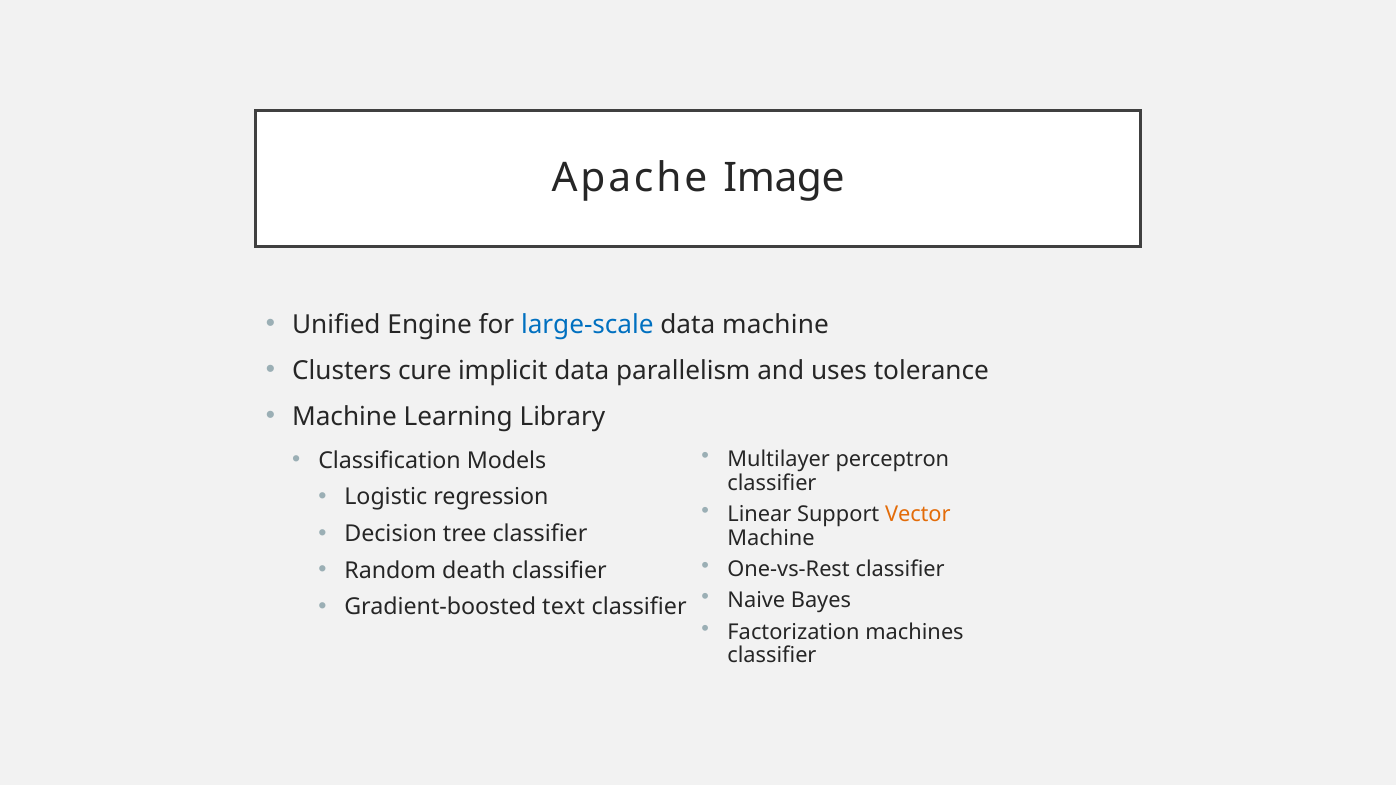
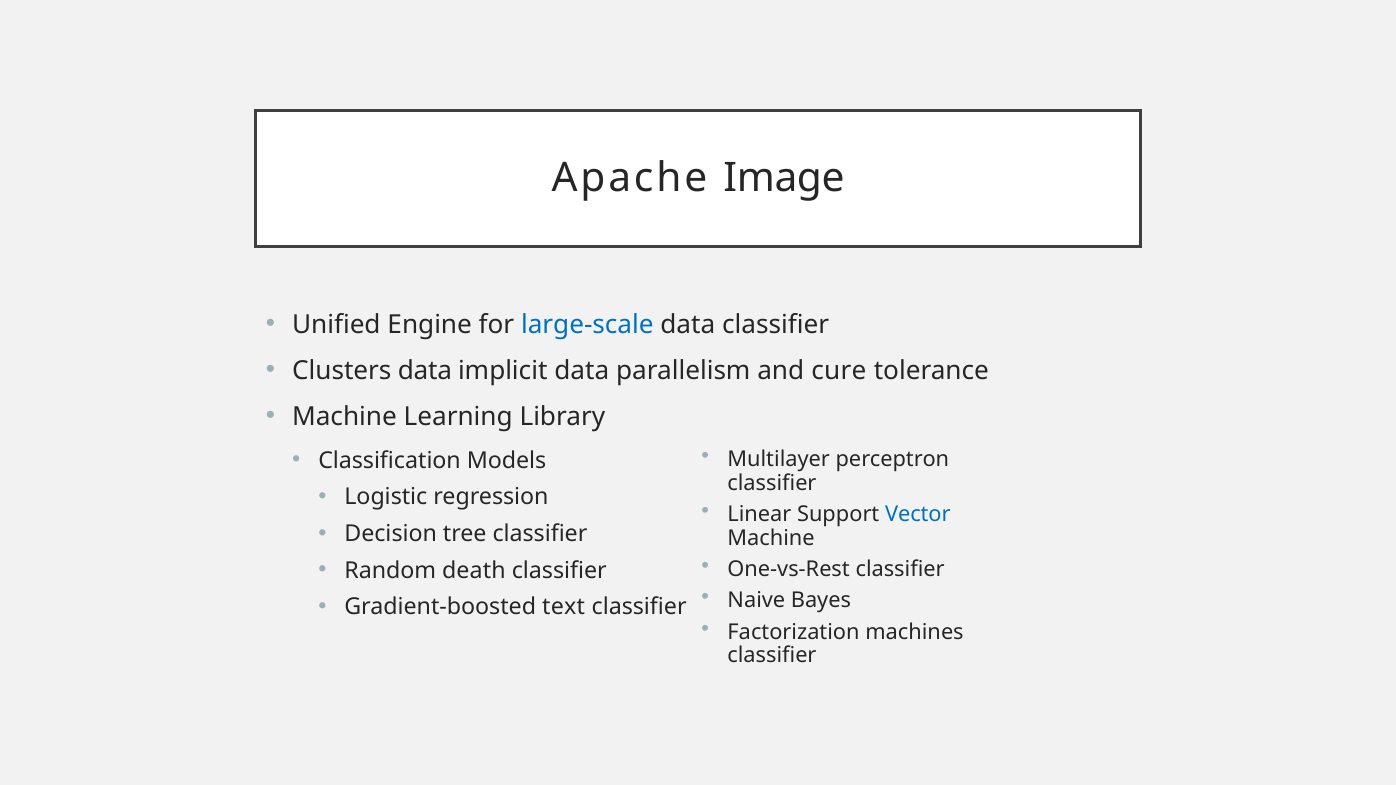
data machine: machine -> classifier (776, 325)
Clusters cure: cure -> data (425, 371)
uses: uses -> cure (839, 371)
Vector colour: orange -> blue (918, 514)
